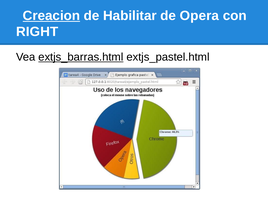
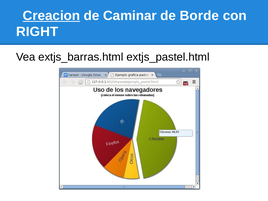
Habilitar: Habilitar -> Caminar (130, 16)
Opera: Opera -> Borde (199, 16)
extjs_barras.html underline: present -> none (81, 57)
